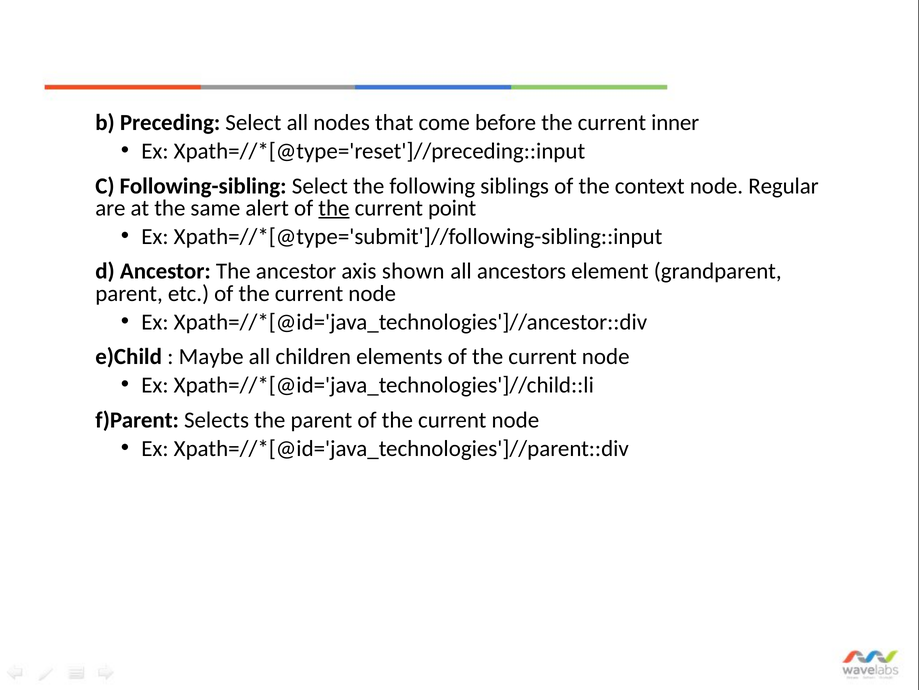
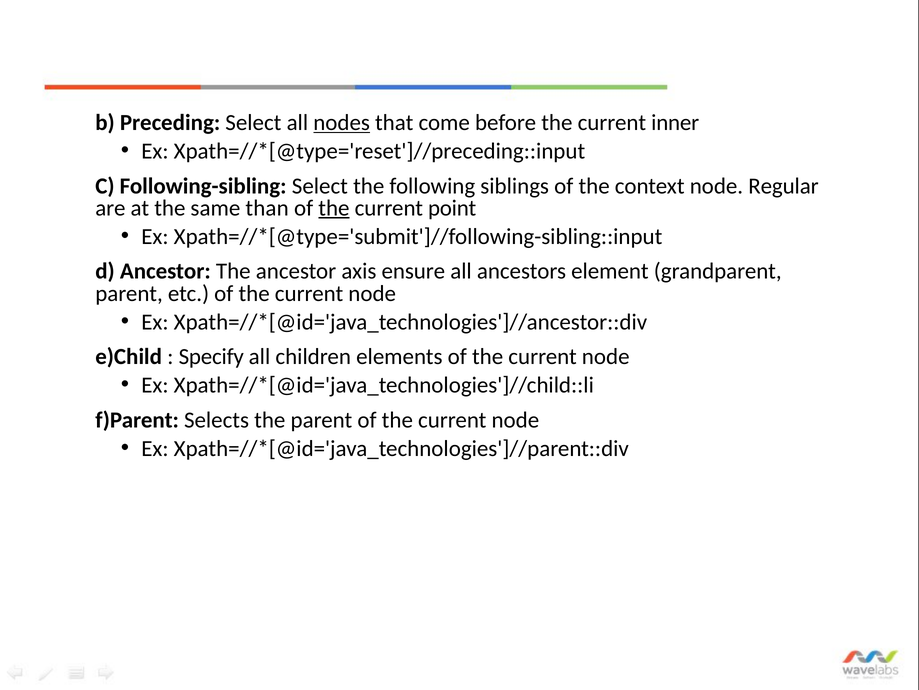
nodes underline: none -> present (342, 122)
alert: alert -> than (267, 208)
shown: shown -> ensure (413, 271)
Maybe: Maybe -> Specify (211, 356)
